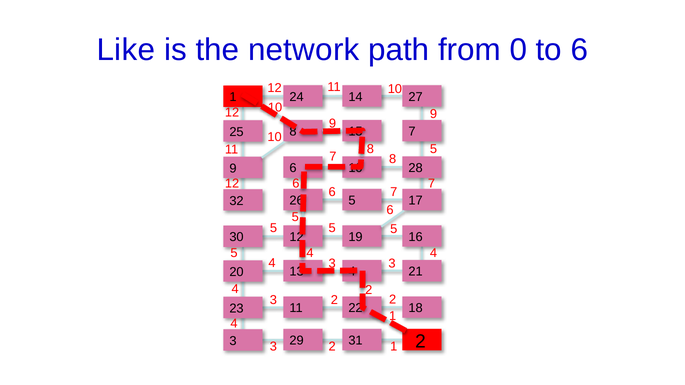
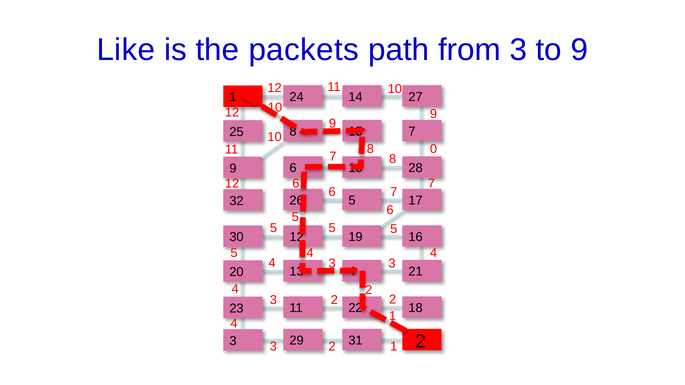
network: network -> packets (304, 50)
from 0: 0 -> 3 (518, 50)
to 6: 6 -> 9 (579, 50)
5: 5 -> 0 (434, 149)
